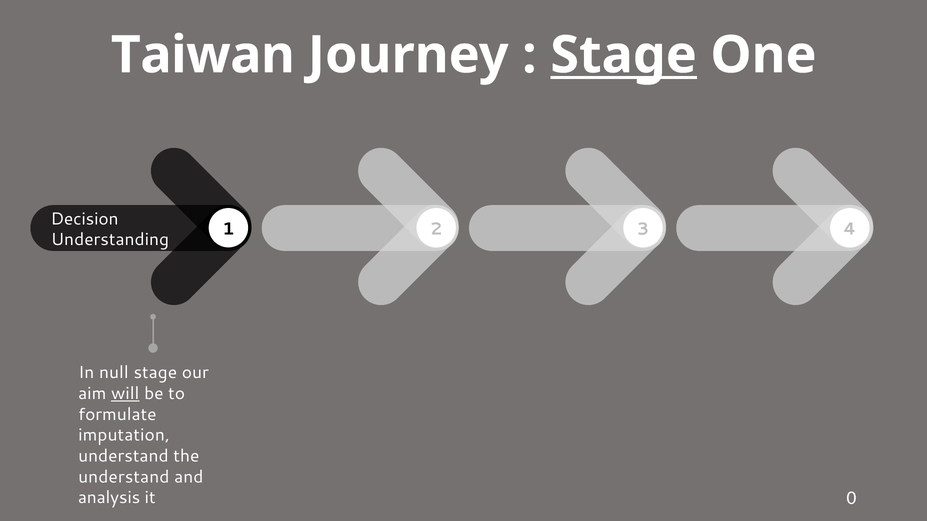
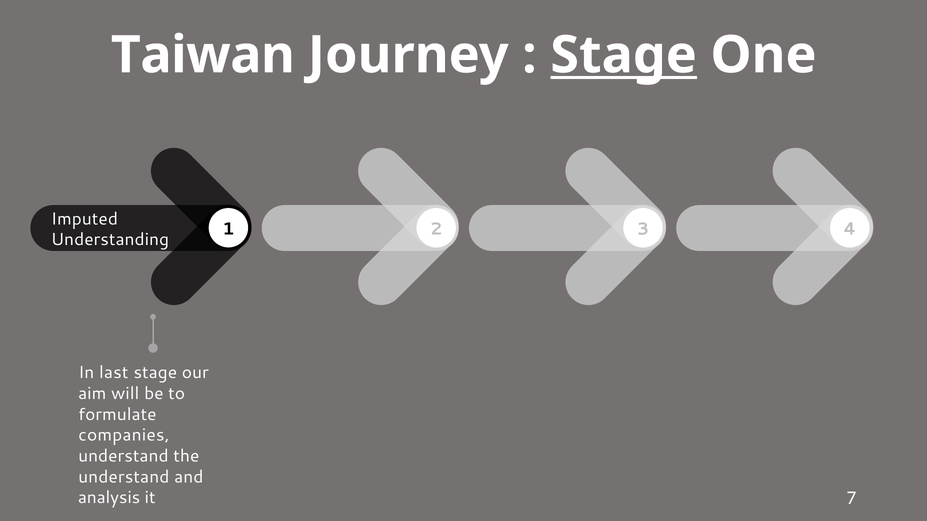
Decision: Decision -> Imputed (84, 219)
null: null -> last (114, 373)
will underline: present -> none (125, 394)
imputation: imputation -> companies (124, 436)
0: 0 -> 7 (851, 498)
